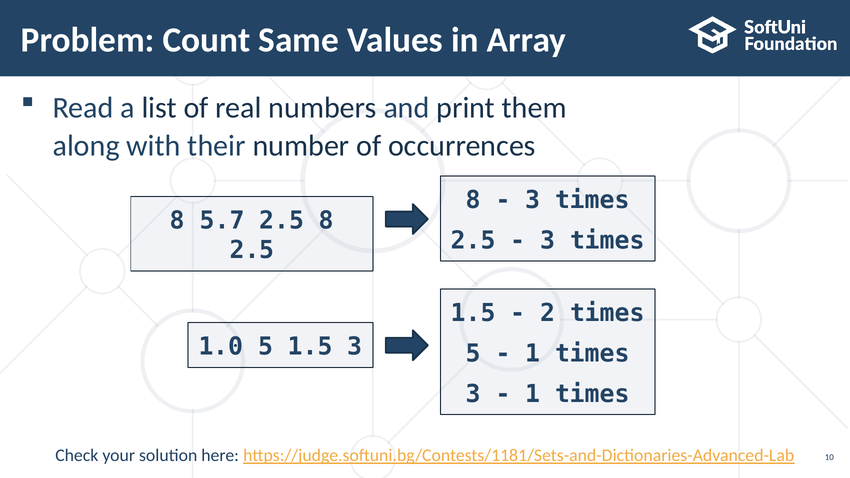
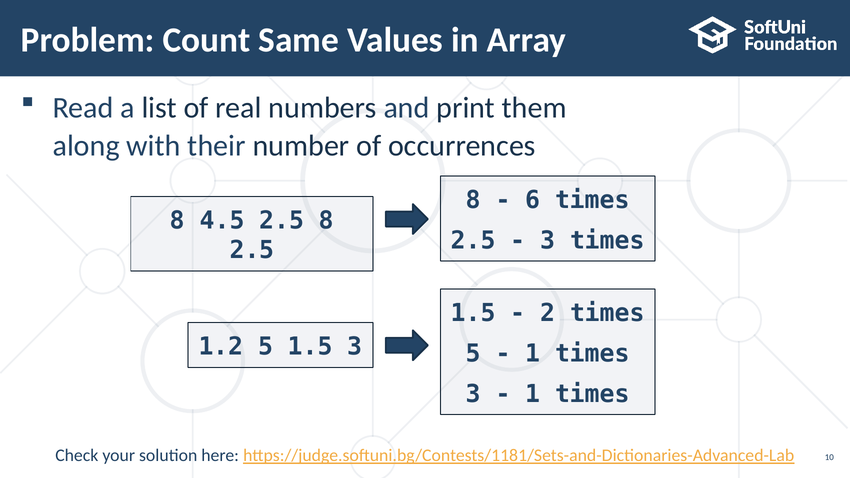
3: 3 -> 6 (533, 200)
5.7: 5.7 -> 4.5 (222, 221)
1.0: 1.0 -> 1.2 (221, 347)
